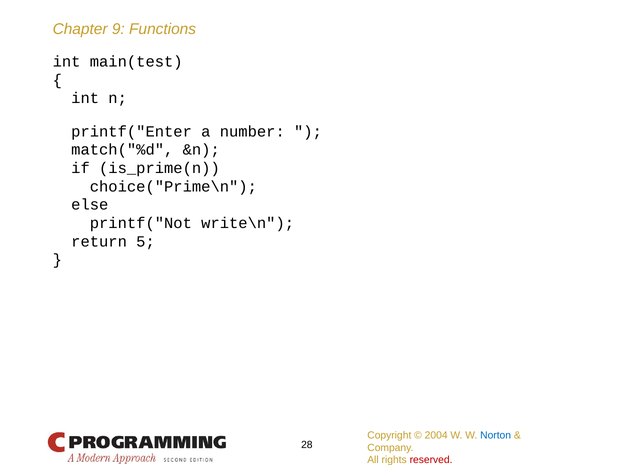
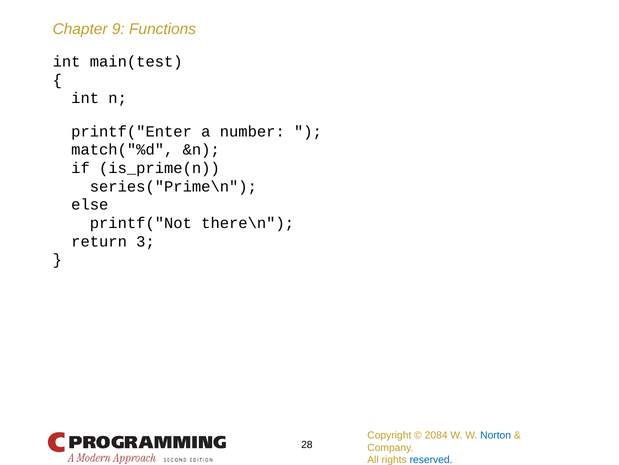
choice("Prime\n: choice("Prime\n -> series("Prime\n (173, 186)
write\n: write\n -> there\n (248, 223)
5: 5 -> 3 (146, 241)
2004: 2004 -> 2084 (436, 435)
reserved colour: red -> blue (431, 459)
